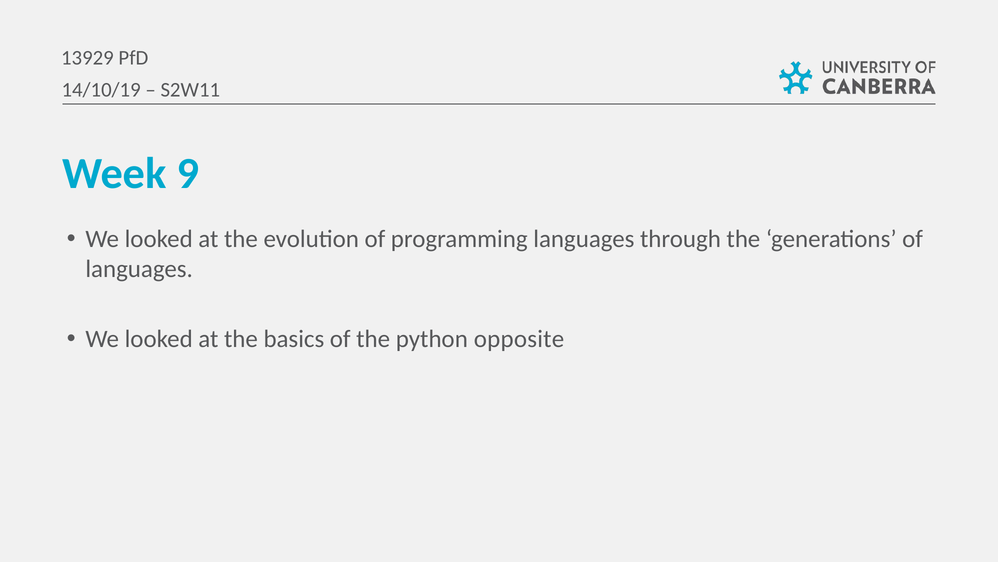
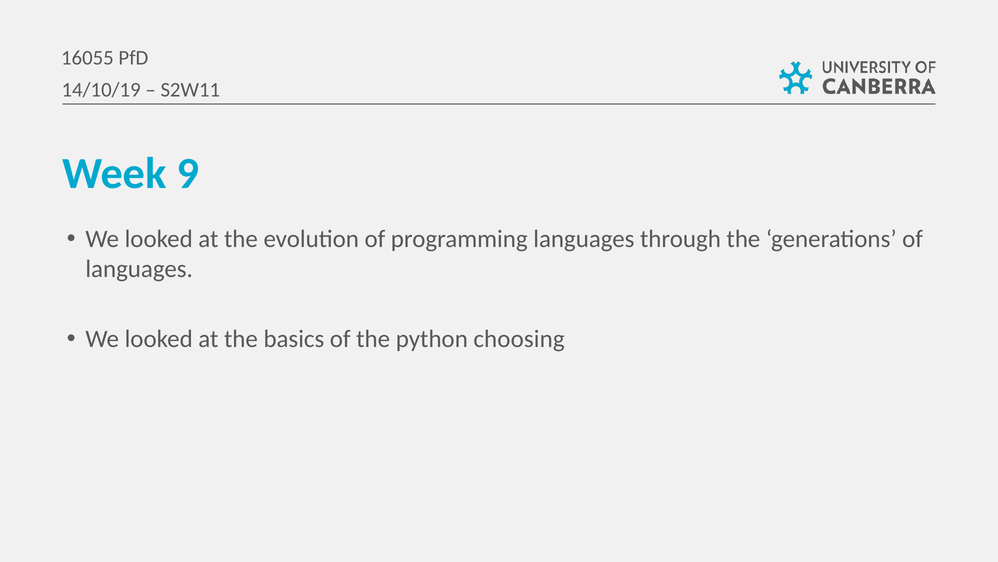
13929: 13929 -> 16055 (87, 58)
opposite: opposite -> choosing (519, 339)
